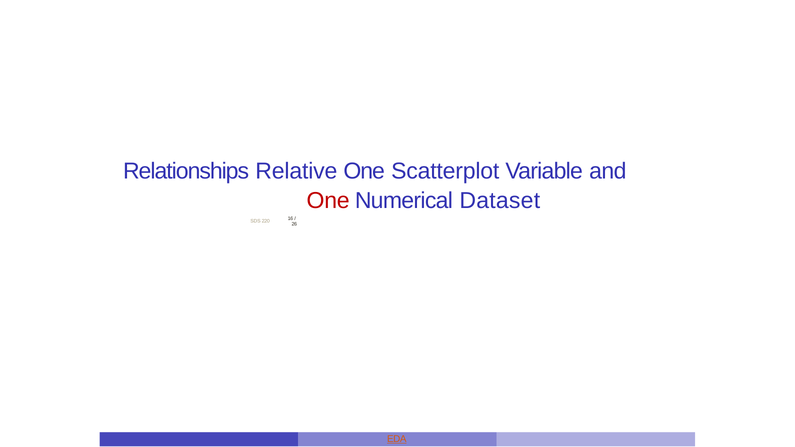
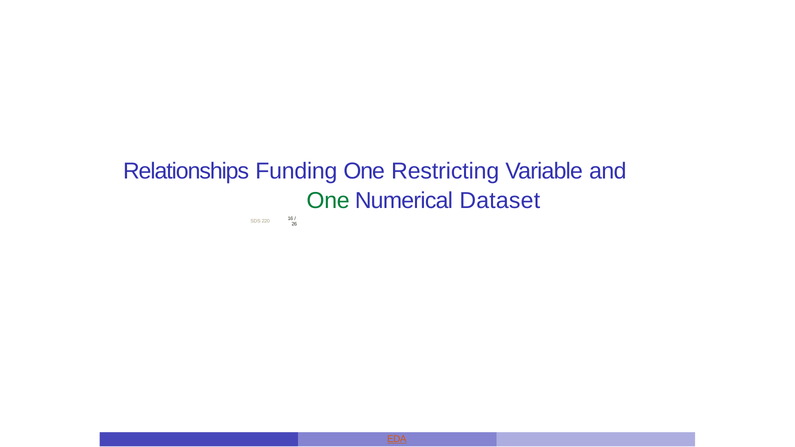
Relative: Relative -> Funding (296, 171)
Scatterplot: Scatterplot -> Restricting (445, 171)
One colour: red -> green (328, 201)
